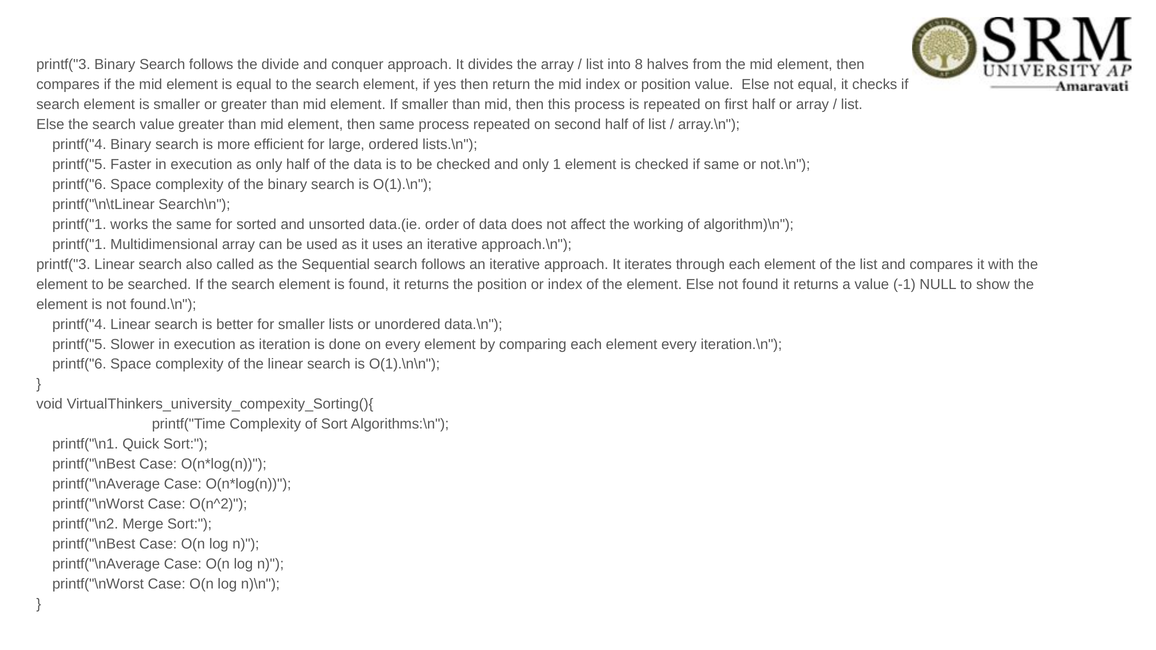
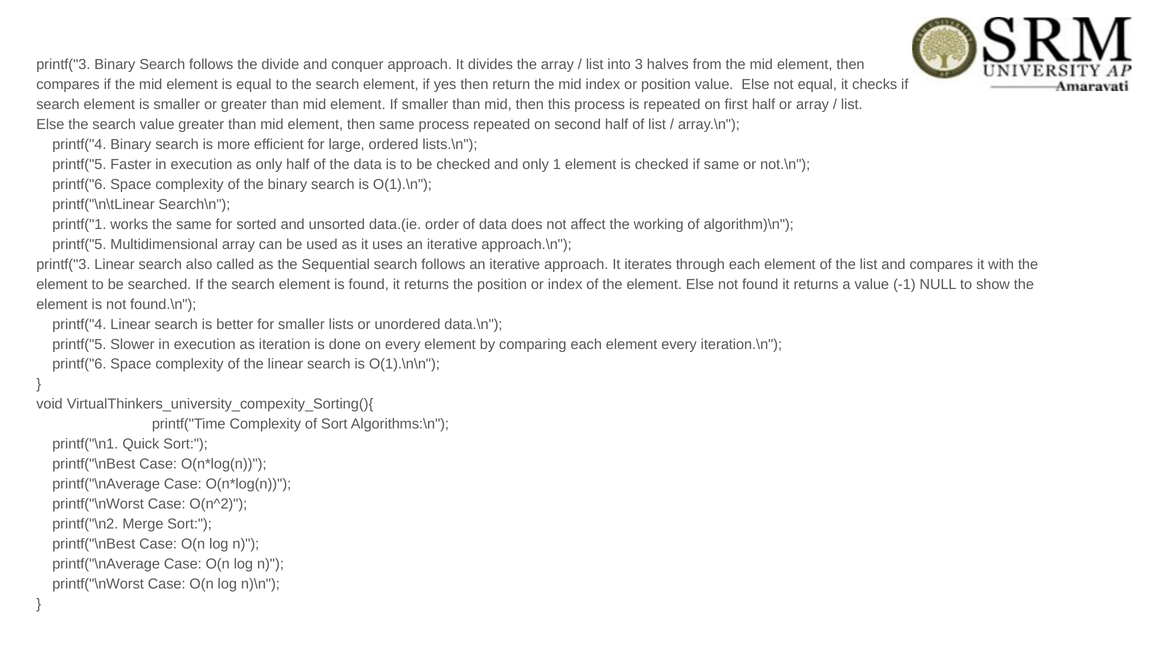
8: 8 -> 3 (639, 65)
printf("1: printf("1 -> printf("5 (79, 244)
